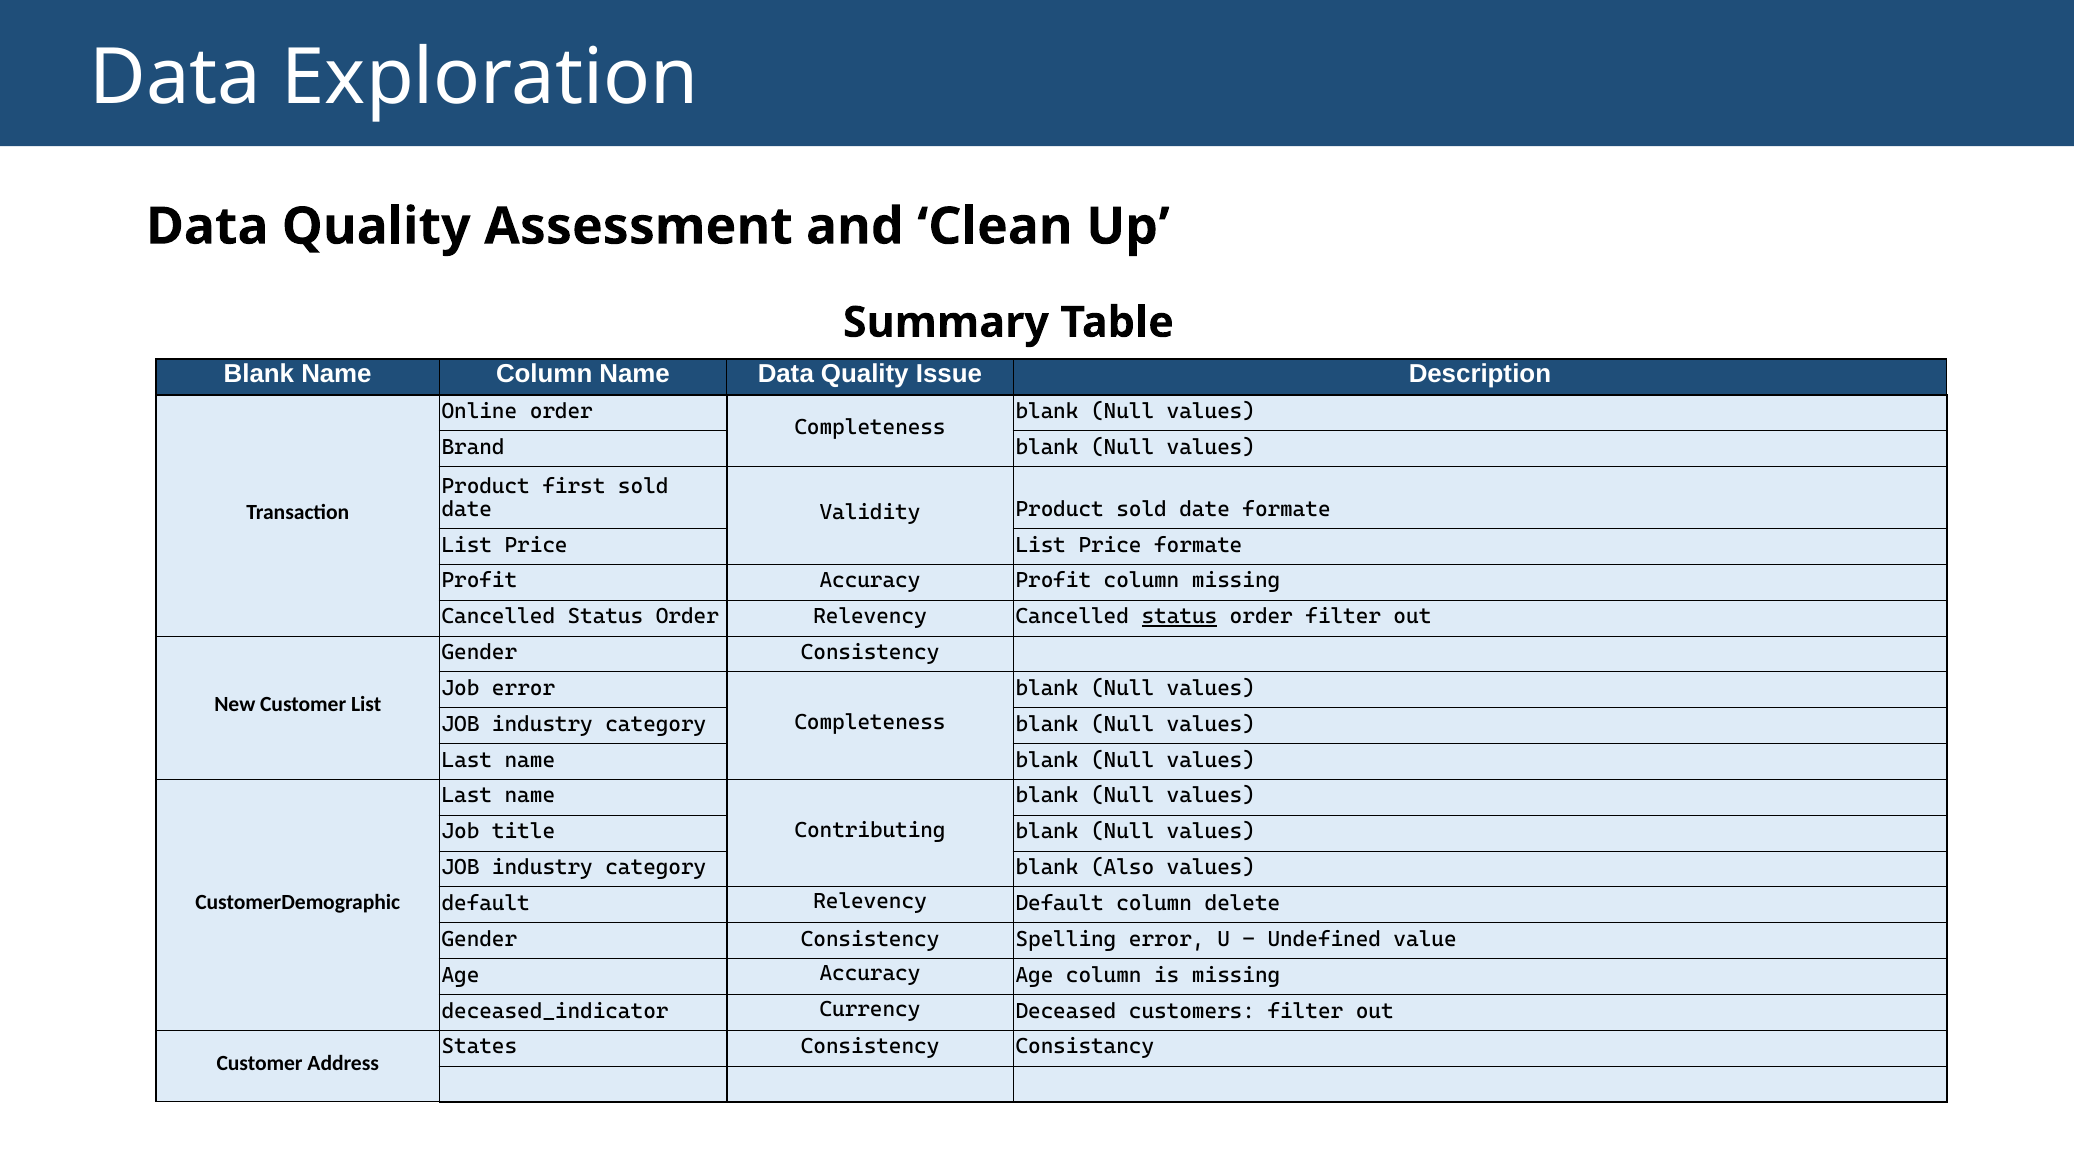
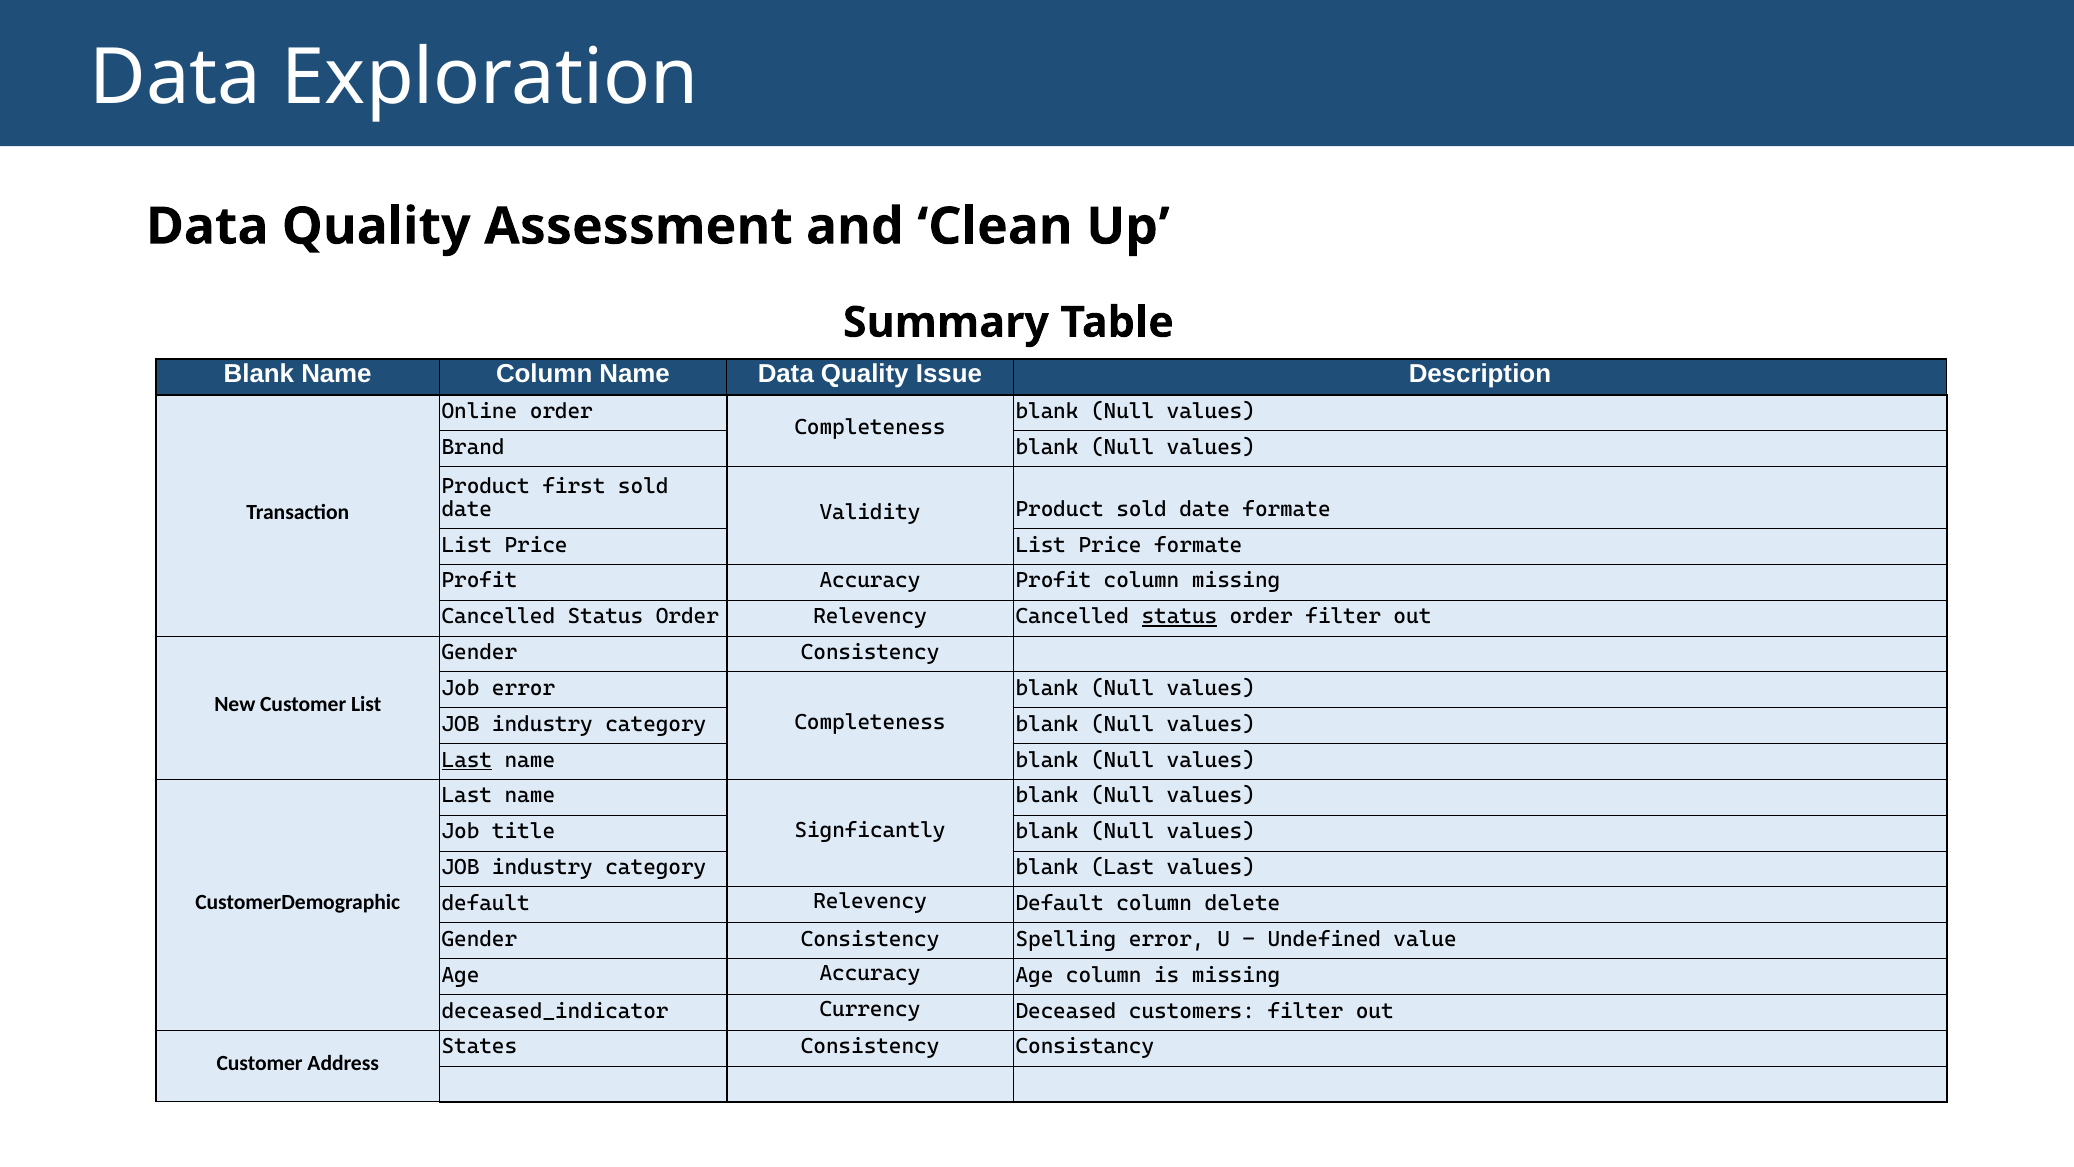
Last underline: none -> present (467, 760)
Contributing: Contributing -> Signficantly (870, 830)
blank Also: Also -> Last (1123, 867)
